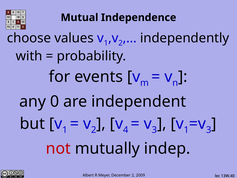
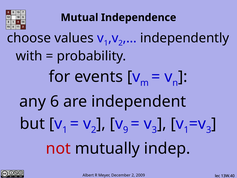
0: 0 -> 6 (55, 101)
4: 4 -> 9 (126, 130)
